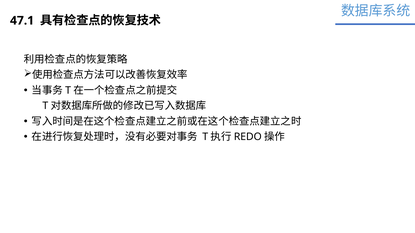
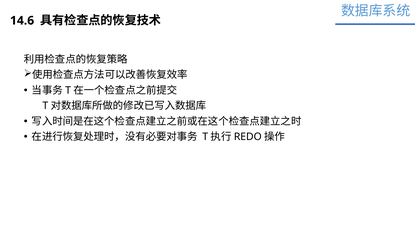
47.1: 47.1 -> 14.6 (22, 21)
